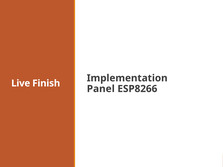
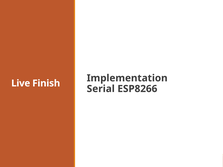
Panel: Panel -> Serial (101, 89)
